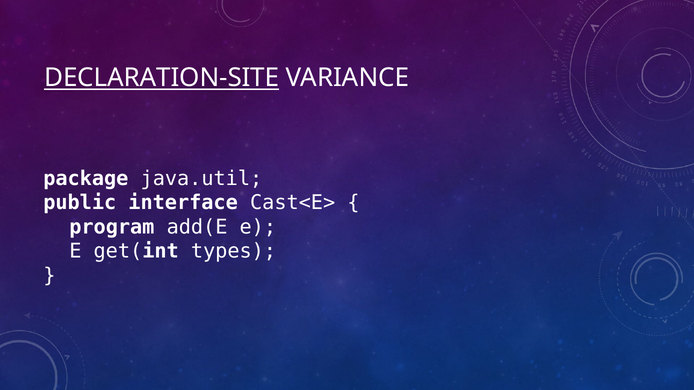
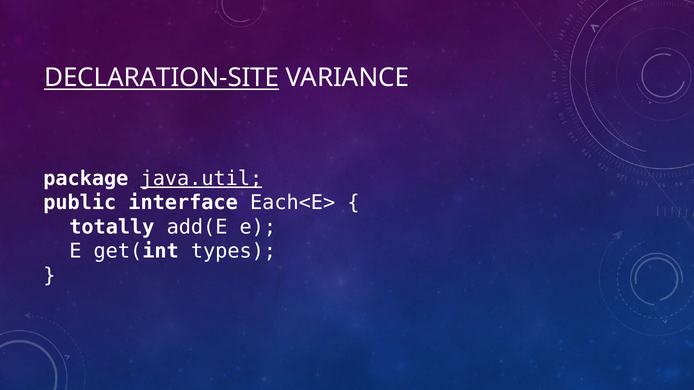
java.util underline: none -> present (201, 179)
Cast<E>: Cast<E> -> Each<E> (293, 203)
program: program -> totally (112, 227)
